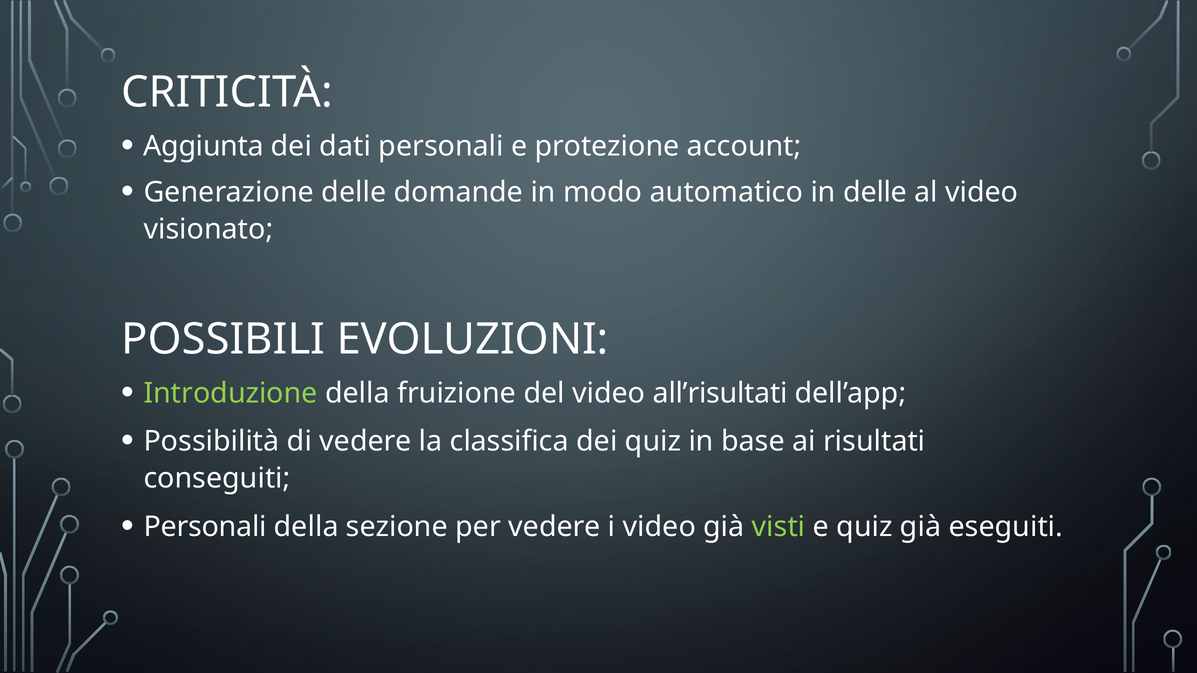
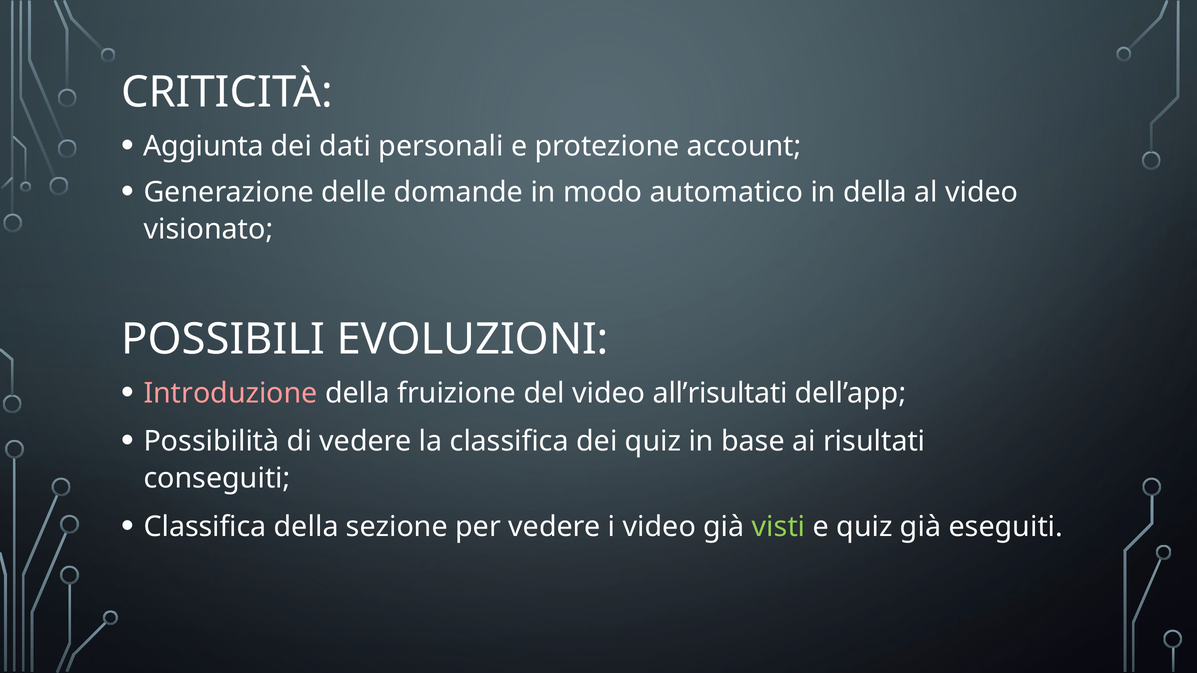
in delle: delle -> della (875, 192)
Introduzione colour: light green -> pink (231, 393)
Personali: Personali -> Classifica (205, 527)
